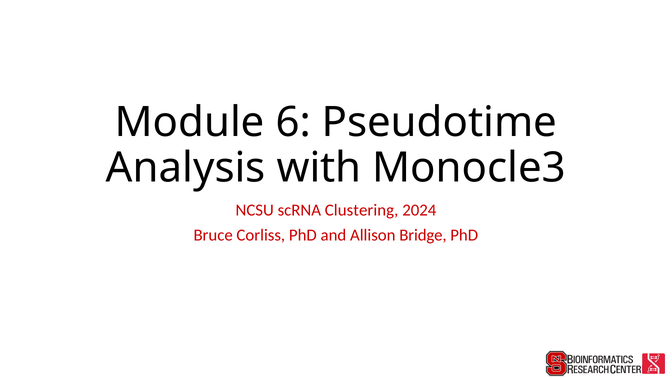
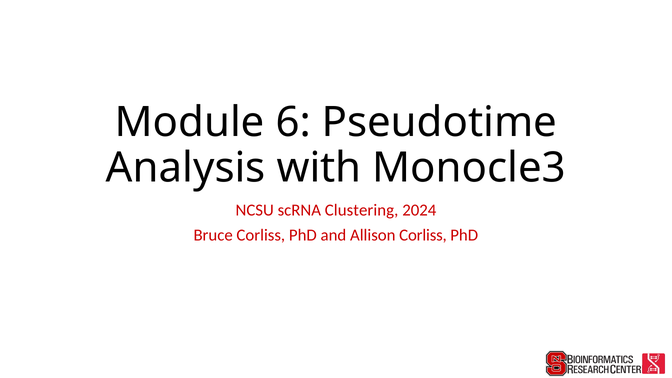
Allison Bridge: Bridge -> Corliss (423, 235)
